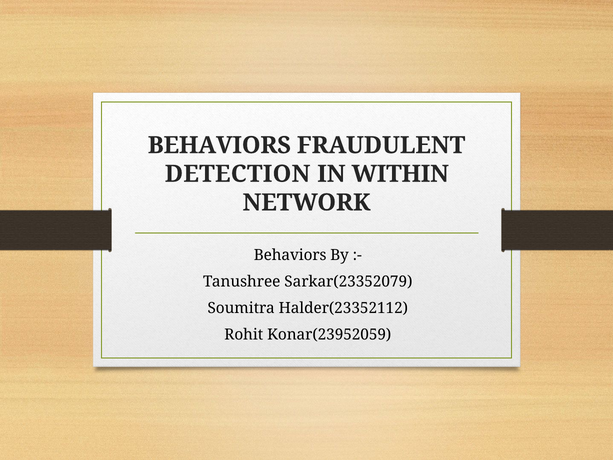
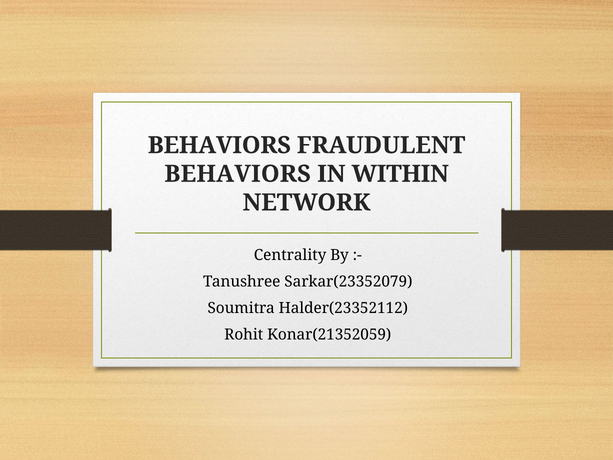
DETECTION: DETECTION -> BEHAVIORS (238, 174)
Behaviors: Behaviors -> Centrality (290, 255)
Konar(23952059: Konar(23952059 -> Konar(21352059 (329, 335)
